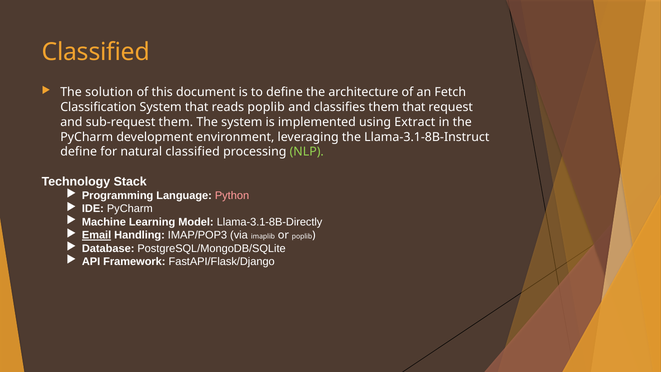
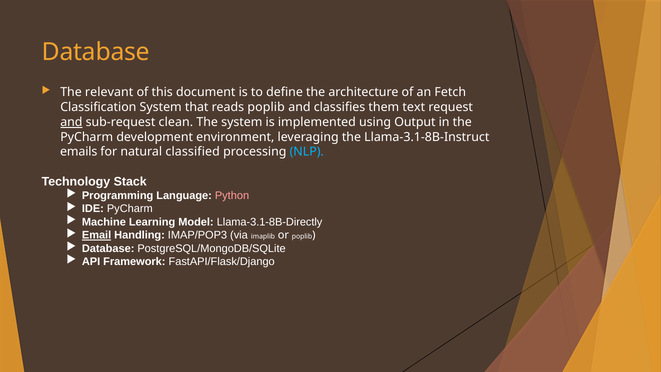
Classified: Classified -> Database (96, 52)
solution: solution -> relevant (109, 92)
them that: that -> text (414, 107)
and underline: none -> present (71, 122)
sub-request them: them -> clean (176, 122)
Extract: Extract -> Output (415, 122)
define: define -> emails (79, 152)
NLP colour: light green -> light blue (307, 152)
